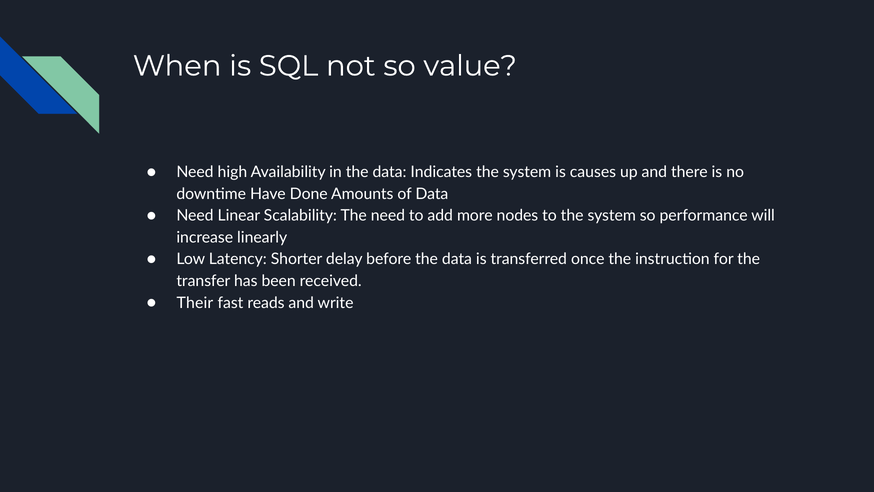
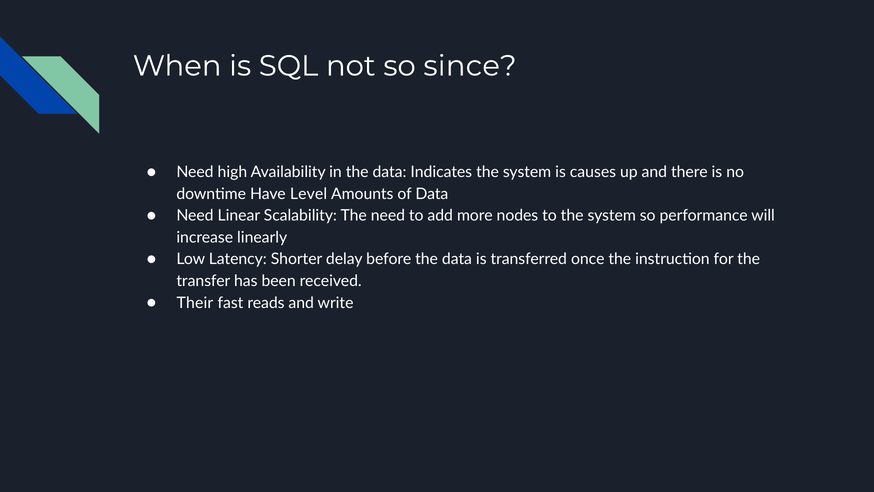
value: value -> since (470, 66)
Done: Done -> Level (309, 194)
